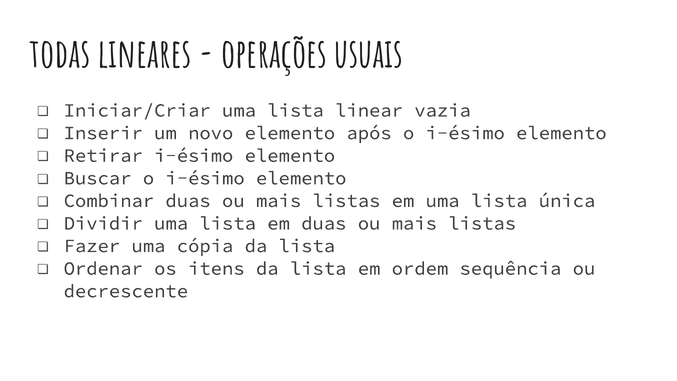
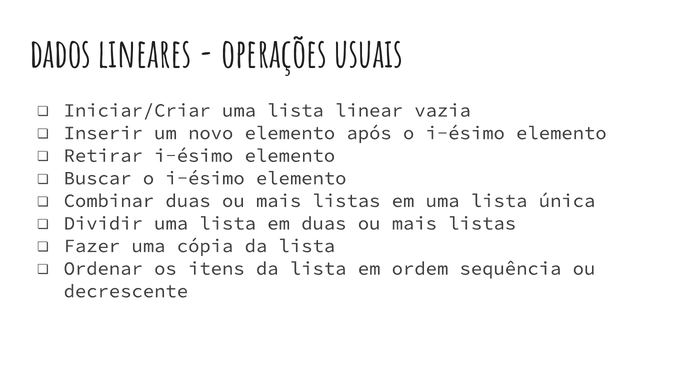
todas: todas -> dados (60, 55)
